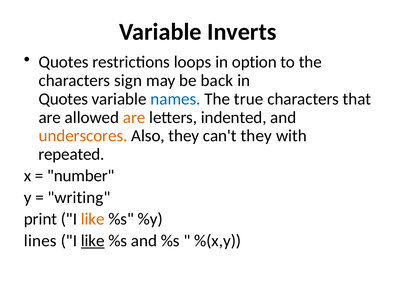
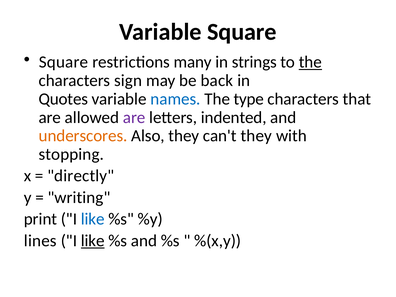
Variable Inverts: Inverts -> Square (242, 32)
Quotes: Quotes -> Square (64, 62)
loops: loops -> many (193, 62)
option: option -> strings (254, 62)
the underline: none -> present (310, 62)
true: true -> type (249, 99)
are colour: orange -> purple (134, 117)
repeated: repeated -> stopping (71, 154)
number: number -> directly (81, 176)
like colour: orange -> blue (93, 219)
